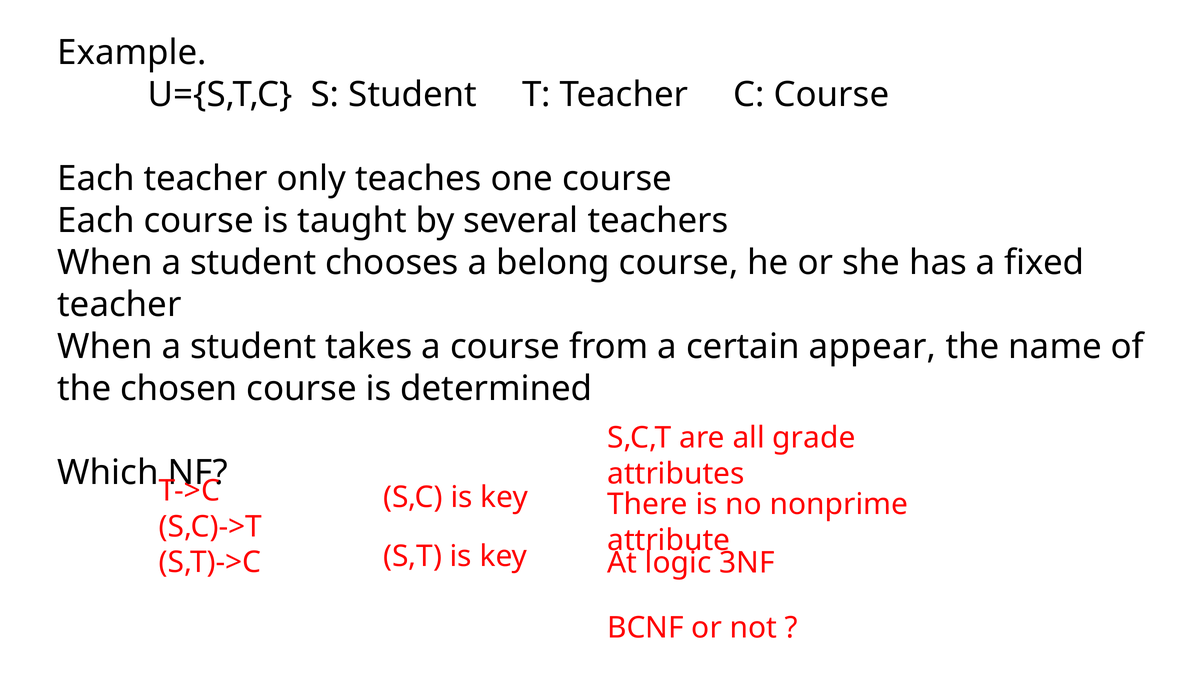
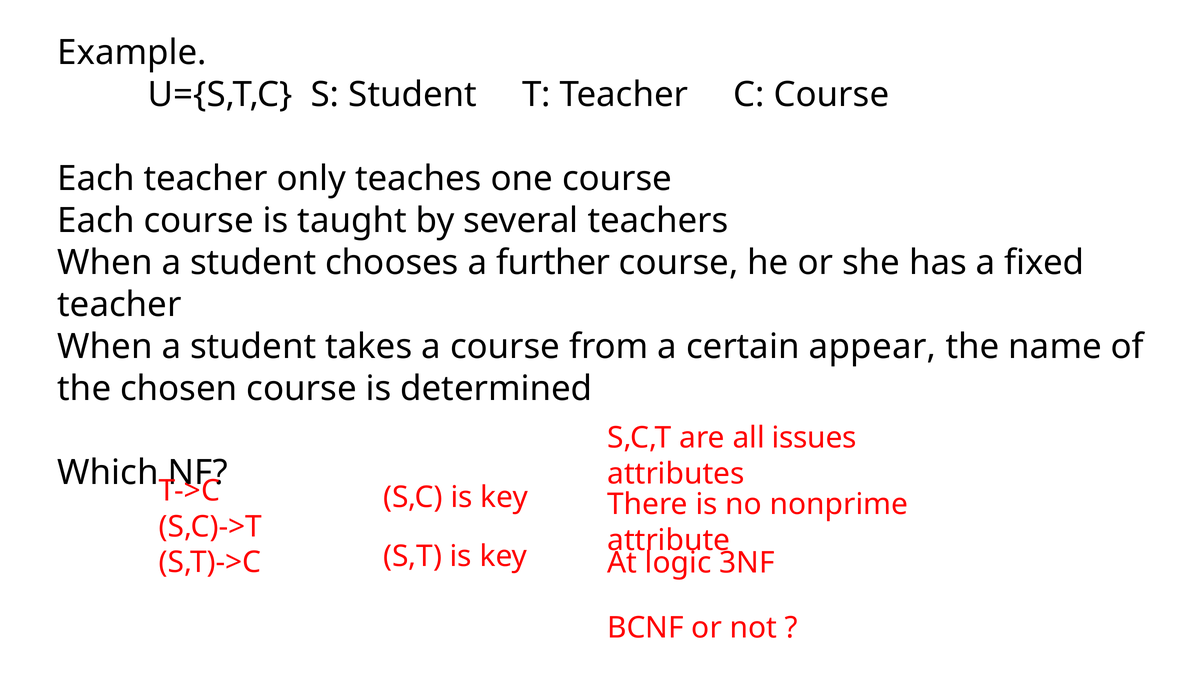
belong: belong -> further (553, 262)
grade: grade -> issues (814, 437)
